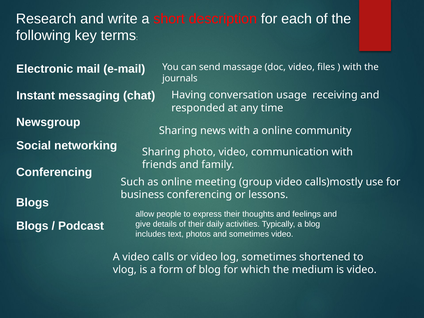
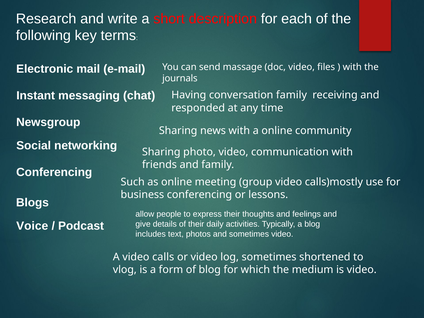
conversation usage: usage -> family (291, 95)
Blogs: Blogs -> Voice (32, 226)
